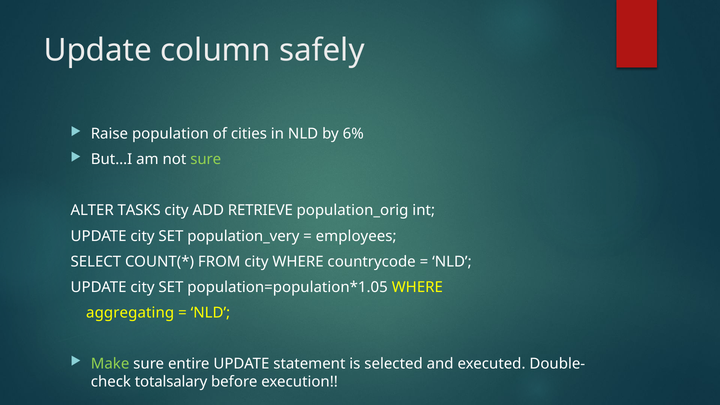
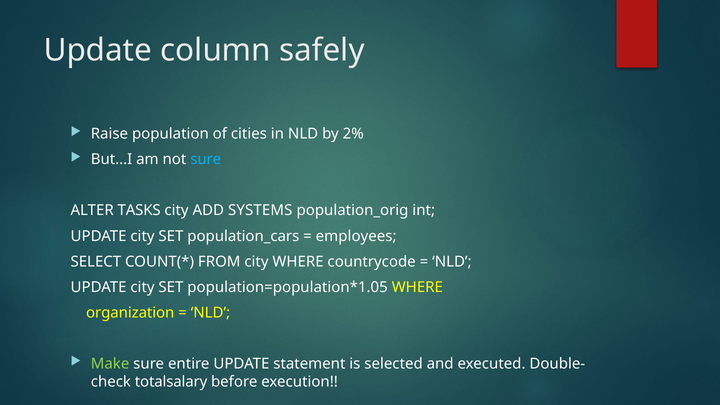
6%: 6% -> 2% (353, 134)
sure colour: light green -> light blue (206, 160)
RETRIEVE: RETRIEVE -> SYSTEMS (260, 211)
population_very: population_very -> population_cars (243, 236)
aggregating: aggregating -> organization (130, 313)
